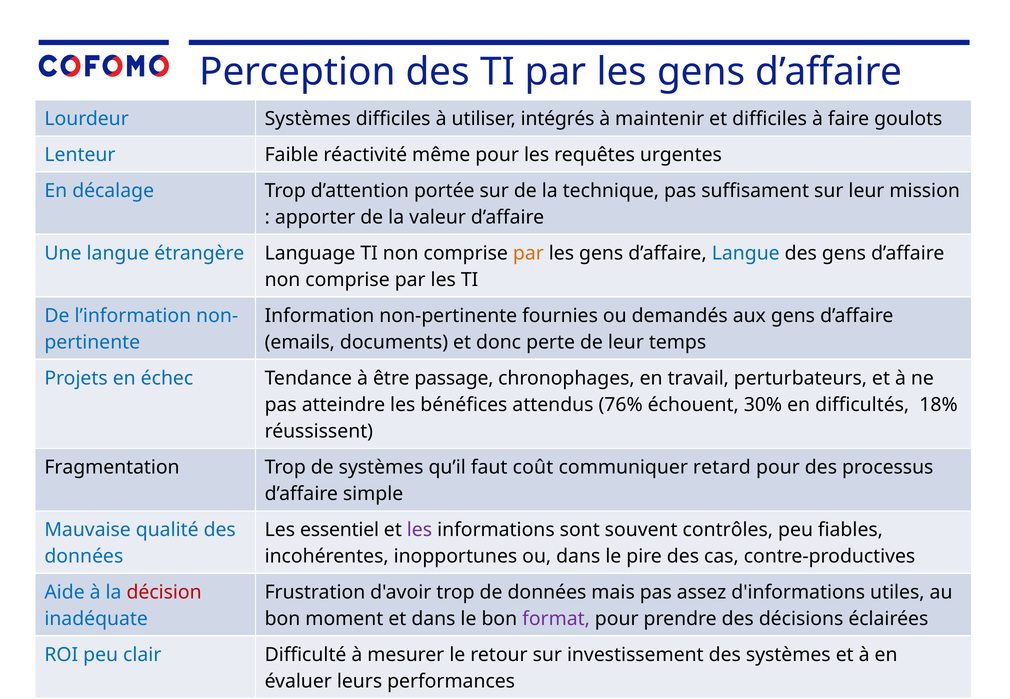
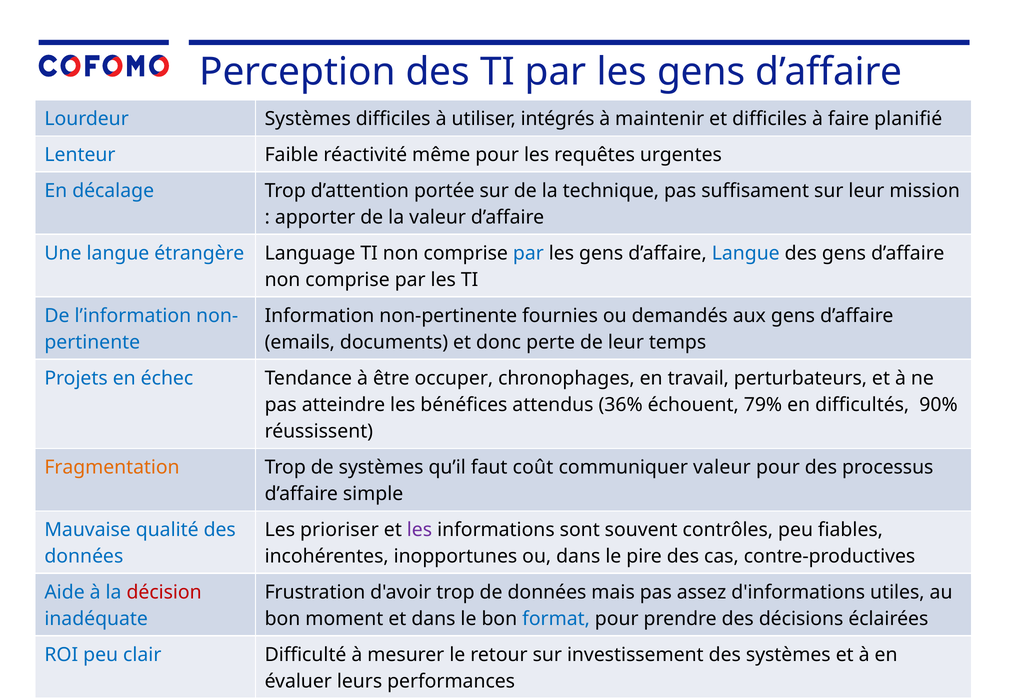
goulots: goulots -> planifié (908, 119)
par colour: orange -> blue (528, 253)
passage: passage -> occuper (454, 378)
76%: 76% -> 36% (621, 405)
30%: 30% -> 79% (763, 405)
18%: 18% -> 90% (938, 405)
Fragmentation colour: black -> orange (112, 468)
communiquer retard: retard -> valeur (722, 468)
essentiel: essentiel -> prioriser (339, 530)
format colour: purple -> blue (556, 619)
